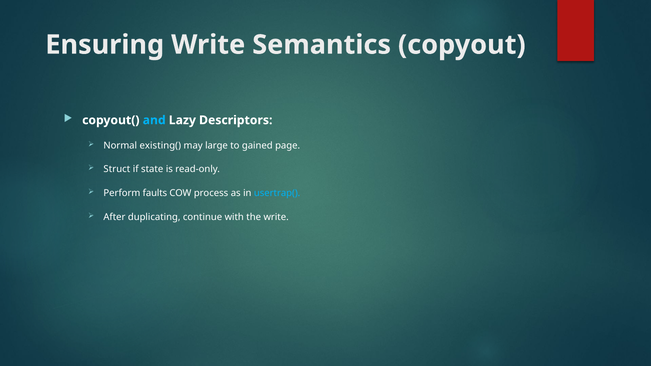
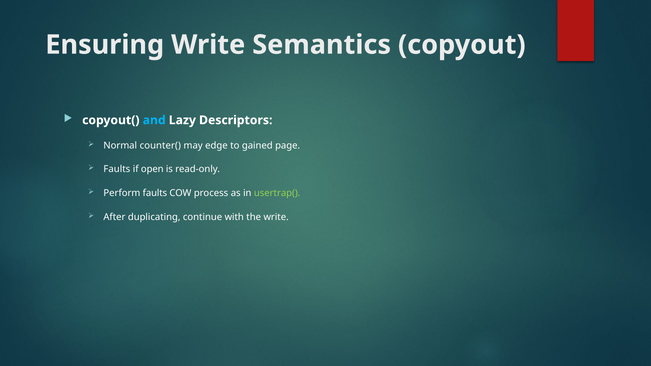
existing(: existing( -> counter( (160, 146)
large: large -> edge (216, 146)
Struct: Struct -> Faults (117, 169)
state: state -> open (152, 169)
usertrap( colour: light blue -> light green (277, 193)
